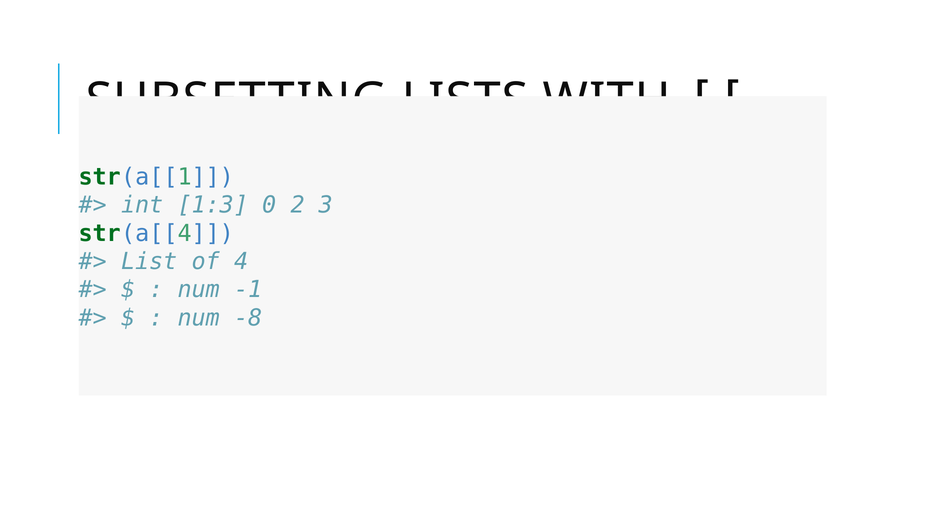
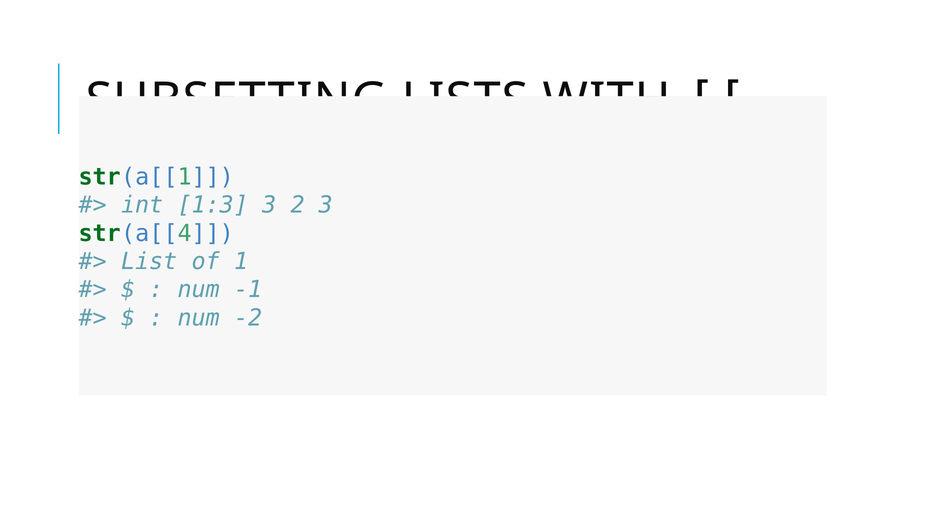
1:3 0: 0 -> 3 (269, 205)
4: 4 -> 1 (241, 261)
-8: -8 -> -2 (248, 318)
